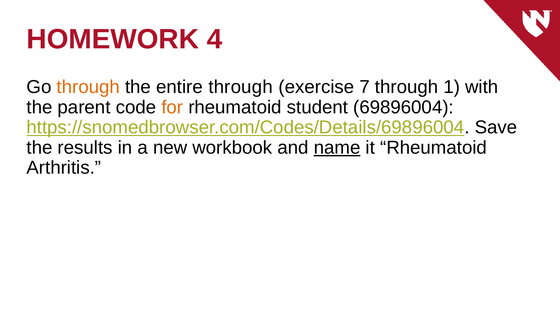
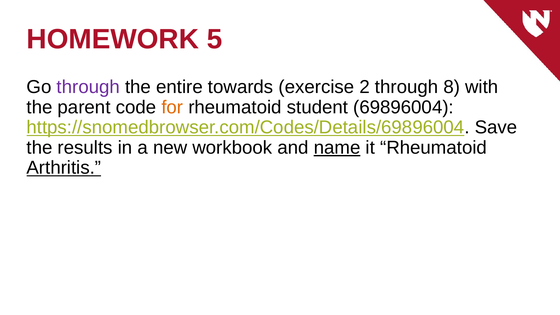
4: 4 -> 5 (215, 39)
through colour: orange -> purple (88, 87)
entire through: through -> towards (241, 87)
7: 7 -> 2 (365, 87)
1: 1 -> 8 (452, 87)
Arthritis underline: none -> present (64, 168)
